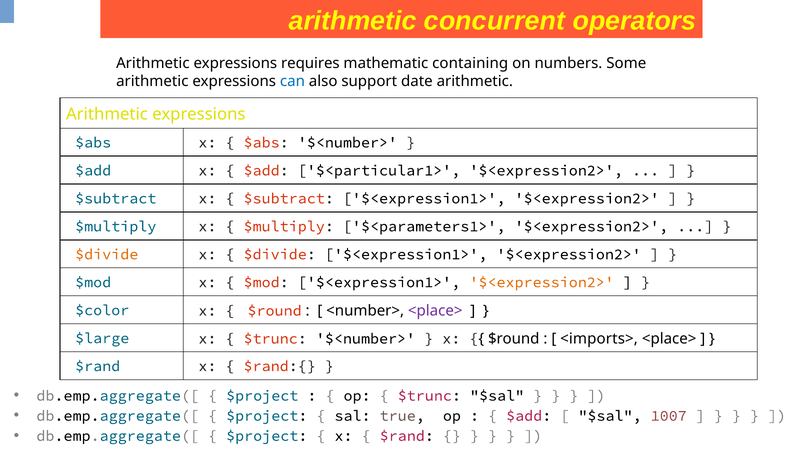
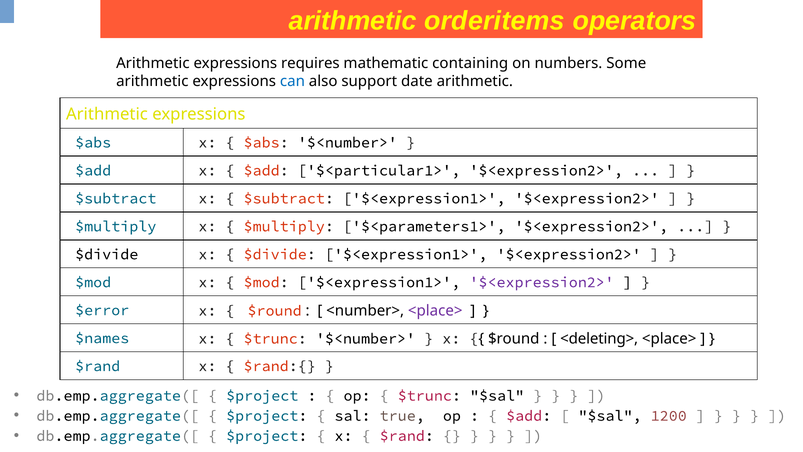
concurrent: concurrent -> orderitems (494, 21)
$divide colour: orange -> black (107, 254)
$<expression2> colour: orange -> purple (542, 282)
$color: $color -> $error (102, 310)
$large: $large -> $names (102, 338)
<imports>: <imports> -> <deleting> (599, 338)
1007: 1007 -> 1200 (669, 415)
